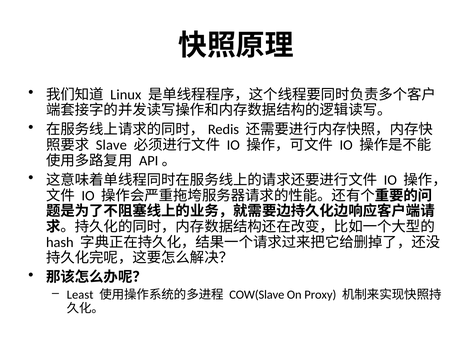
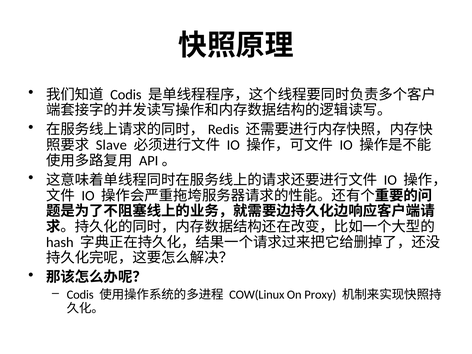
Linux: Linux -> Codis (126, 95)
Least: Least -> Codis (80, 295)
COW(Slave: COW(Slave -> COW(Linux (257, 295)
